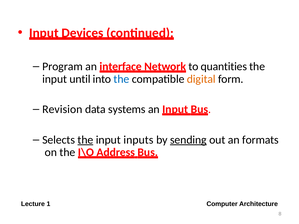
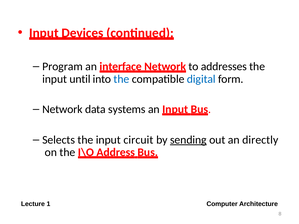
quantities: quantities -> addresses (224, 67)
digital colour: orange -> blue (201, 79)
Revision: Revision -> Network (62, 109)
the underline: present -> none (85, 140)
inputs: inputs -> circuit (138, 140)
formats: formats -> directly (260, 140)
